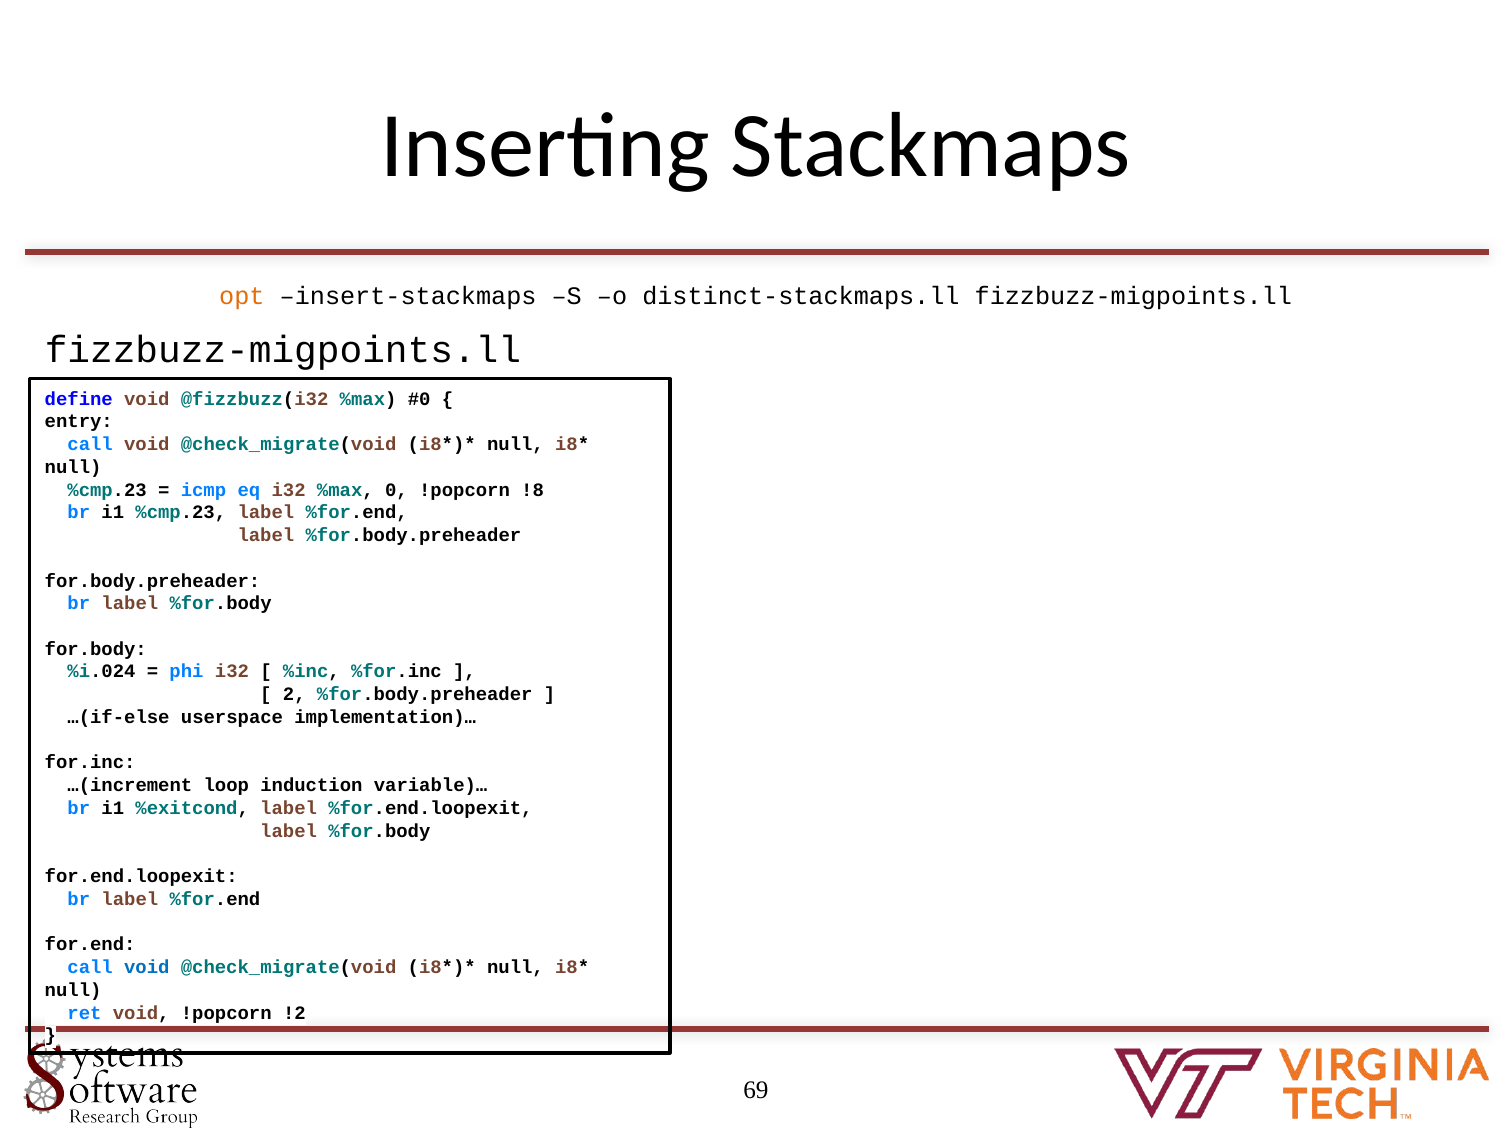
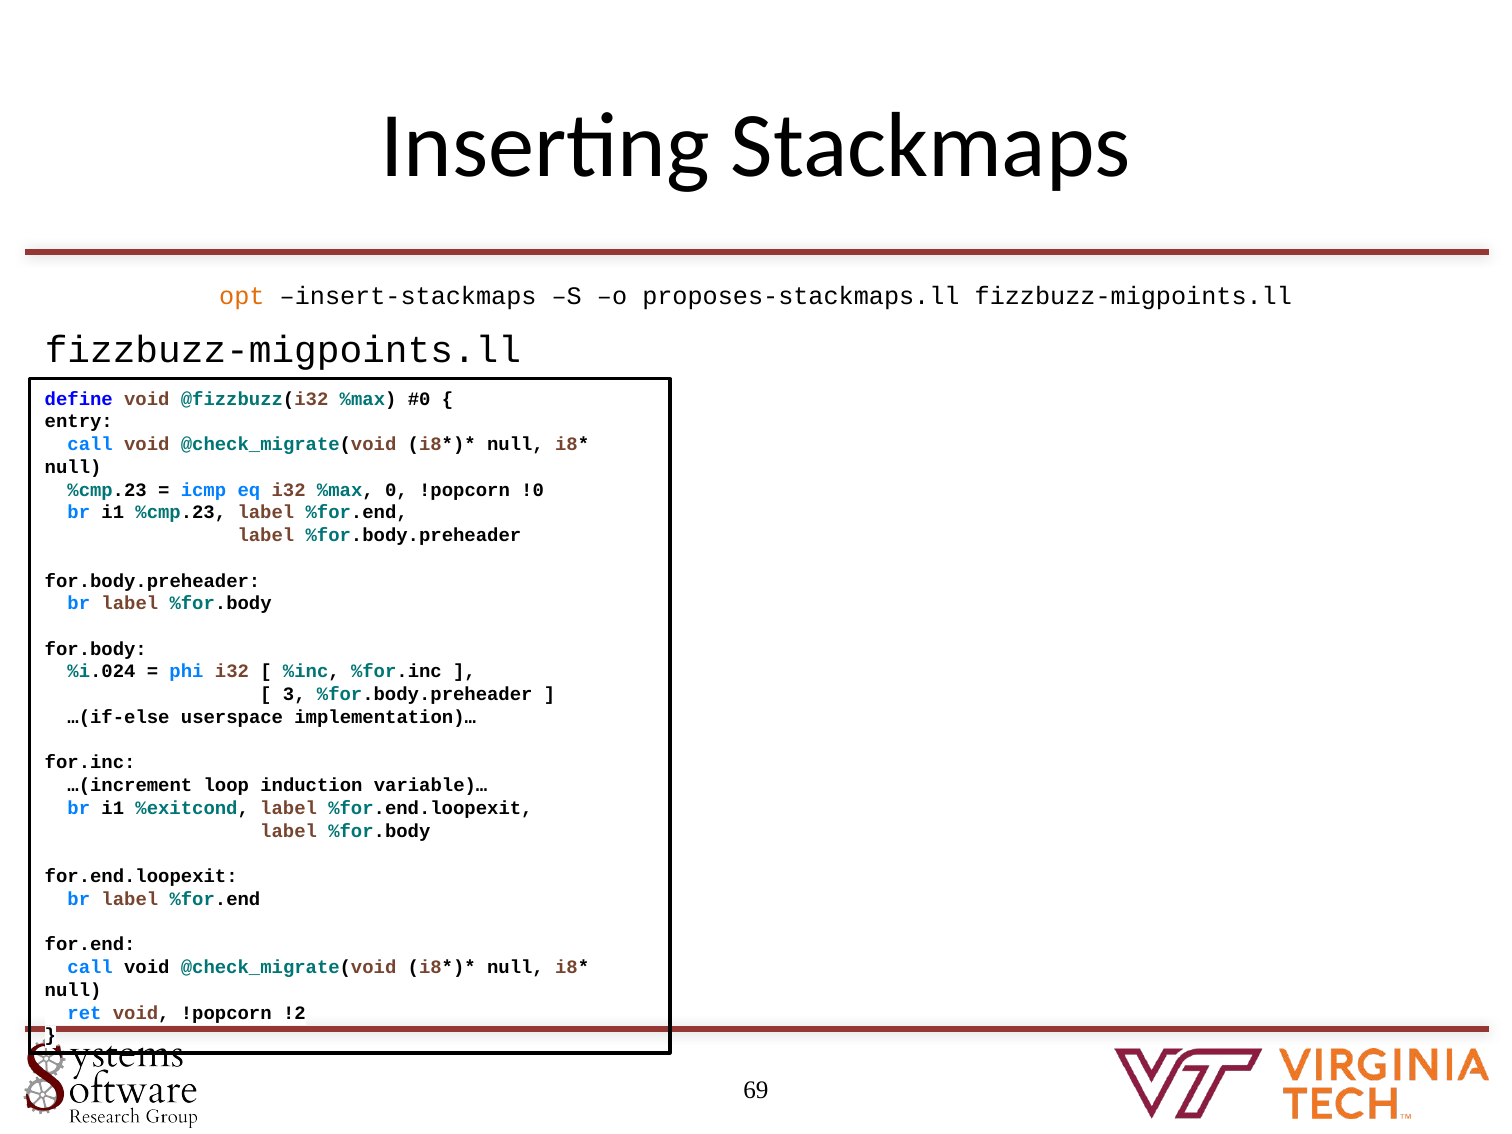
distinct-stackmaps.ll: distinct-stackmaps.ll -> proposes-stackmaps.ll (801, 296)
!8: !8 -> !0 (533, 490)
2: 2 -> 3 (294, 694)
void colour: blue -> black (147, 967)
